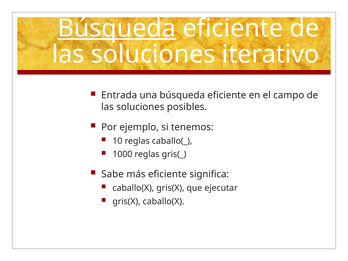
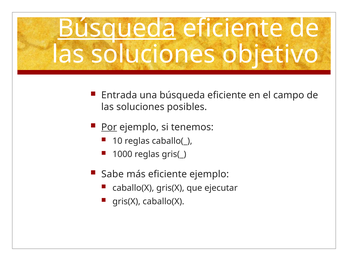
iterativo: iterativo -> objetivo (270, 54)
Por underline: none -> present (109, 127)
eficiente significa: significa -> ejemplo (209, 174)
